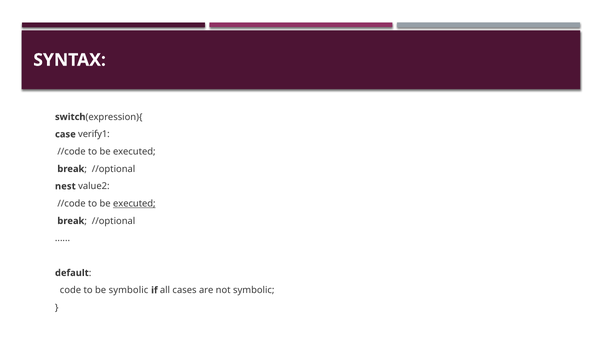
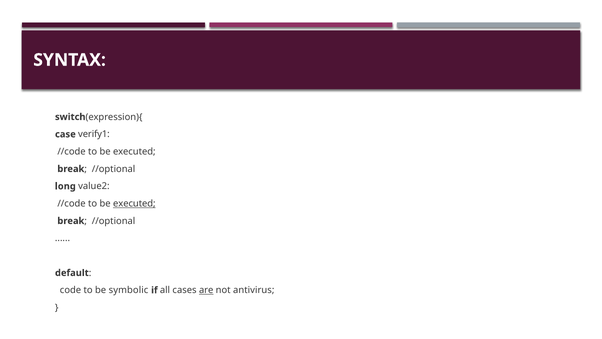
nest: nest -> long (65, 186)
are underline: none -> present (206, 290)
not symbolic: symbolic -> antivirus (254, 290)
